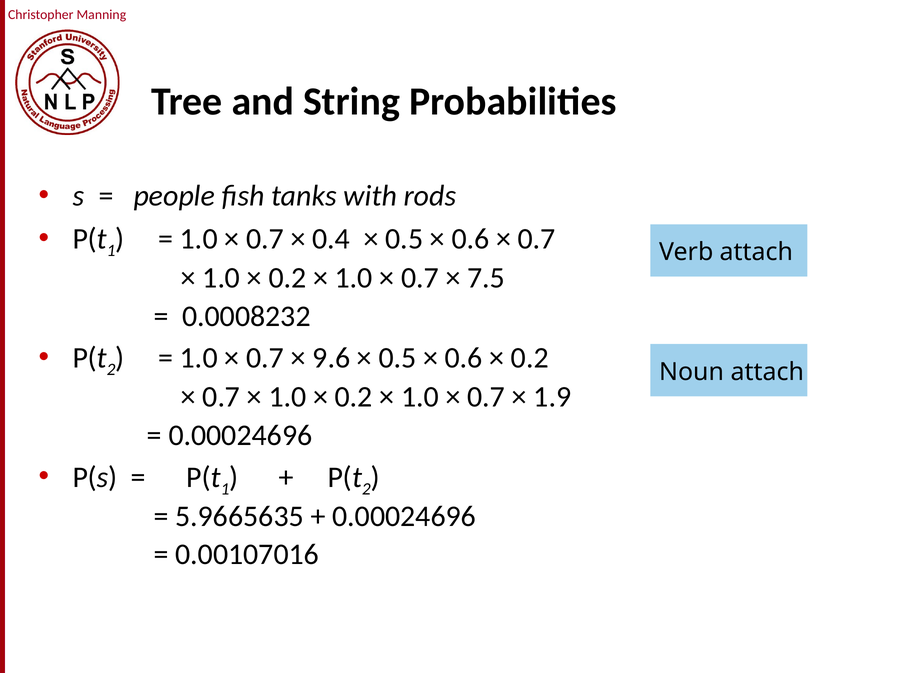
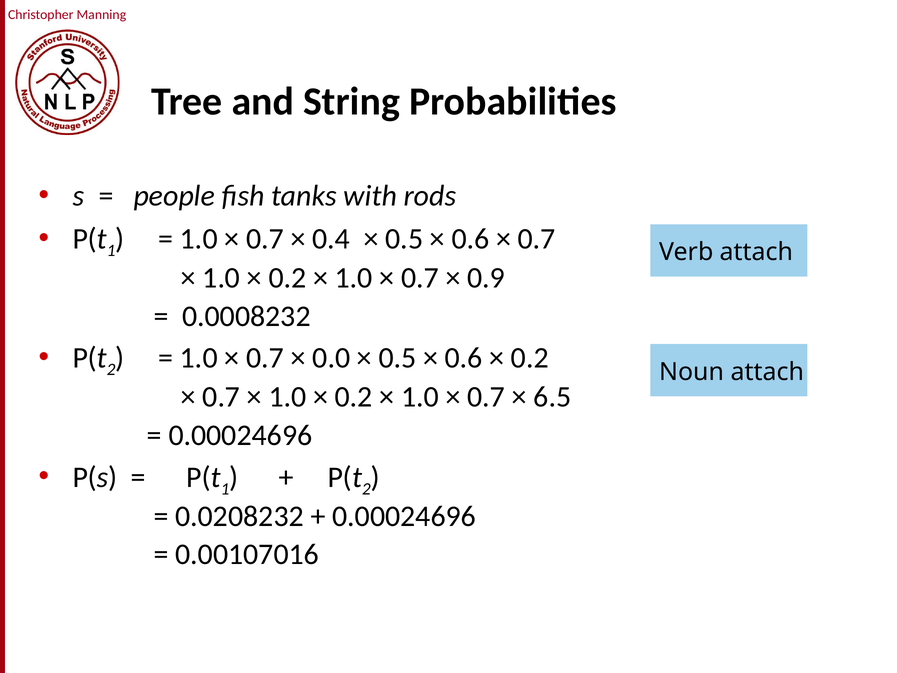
7.5: 7.5 -> 0.9 (486, 278)
9.6: 9.6 -> 0.0 (331, 358)
1.9: 1.9 -> 6.5 (552, 397)
5.9665635: 5.9665635 -> 0.0208232 (239, 516)
